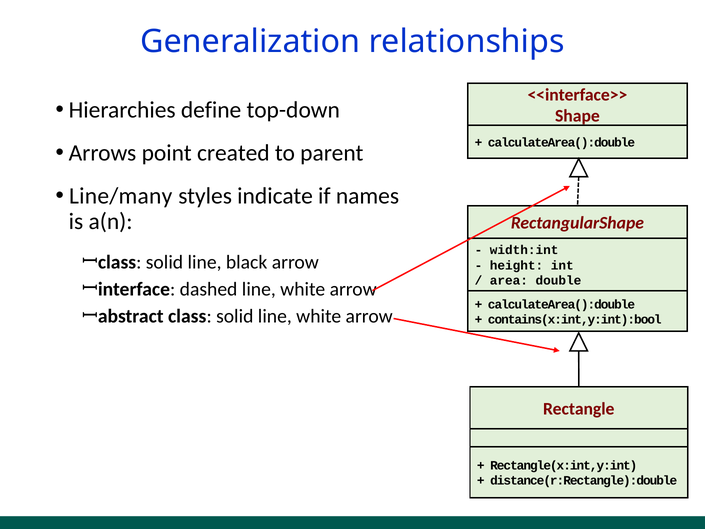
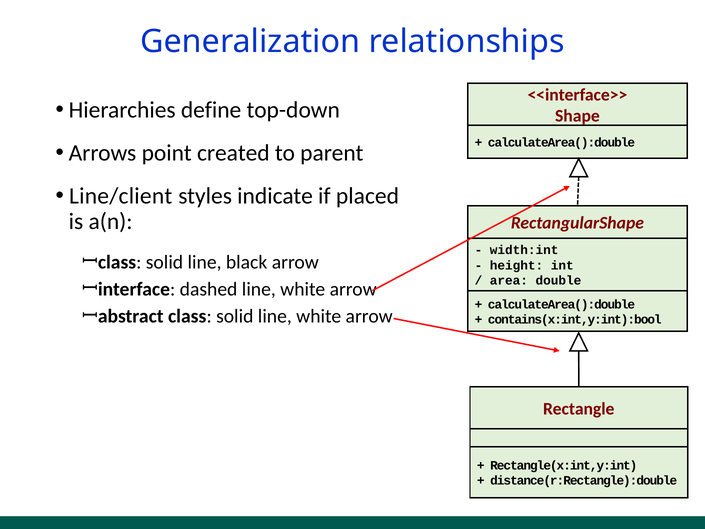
Line/many: Line/many -> Line/client (121, 196)
names: names -> placed (367, 196)
